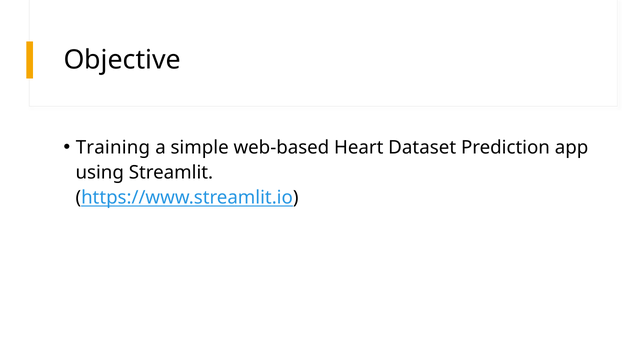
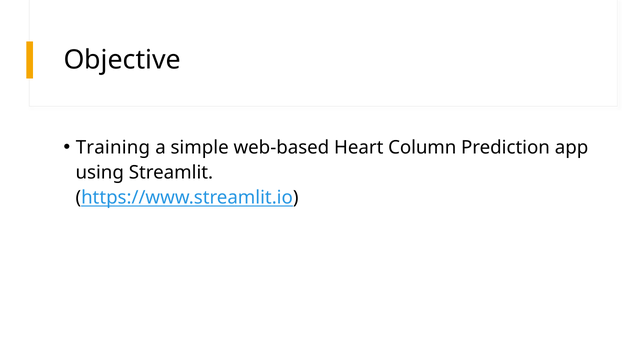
Dataset: Dataset -> Column (422, 148)
